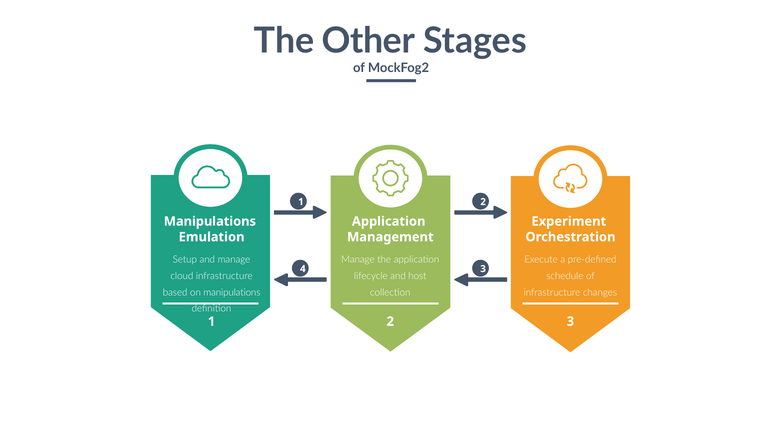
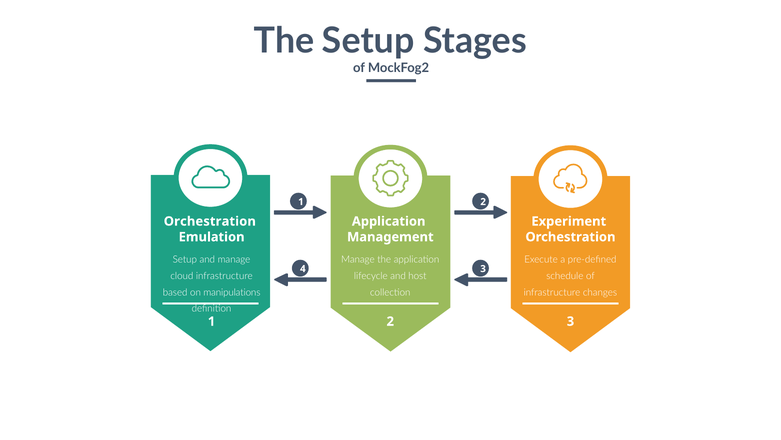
The Other: Other -> Setup (368, 41)
Manipulations: Manipulations -> Orchestration (210, 221)
